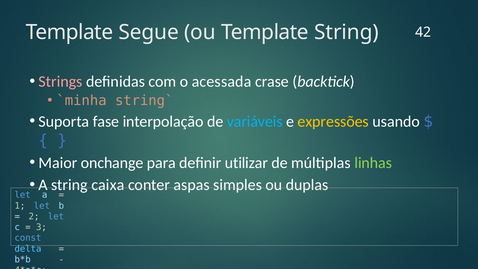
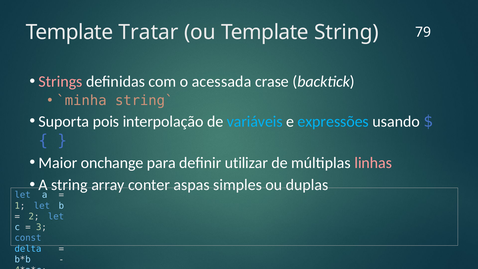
Segue: Segue -> Tratar (149, 32)
42: 42 -> 79 (423, 32)
fase: fase -> pois (106, 121)
expressões colour: yellow -> light blue (333, 121)
linhas colour: light green -> pink (373, 163)
caixa: caixa -> array (108, 185)
